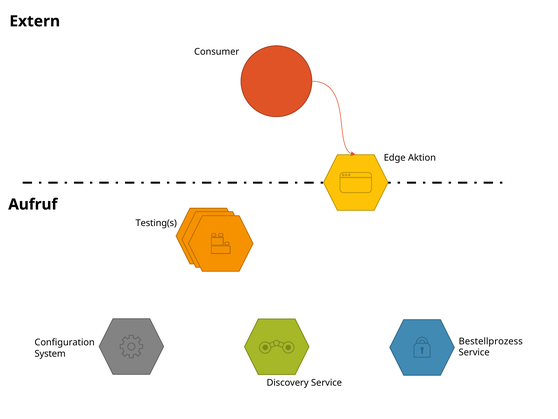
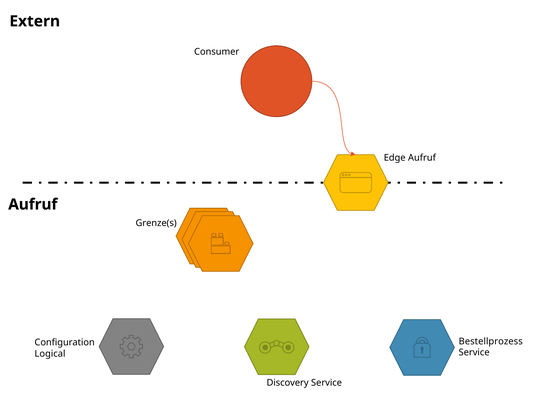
Aktion: Aktion -> Aufruf (422, 158)
Testing(s: Testing(s -> Grenze(s (156, 223)
System: System -> Logical (50, 353)
